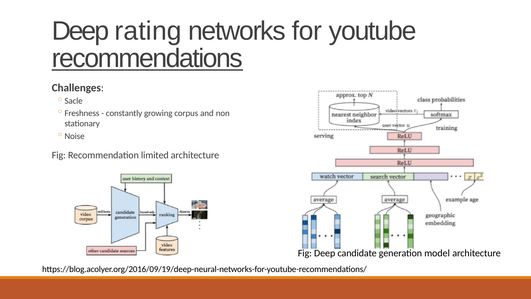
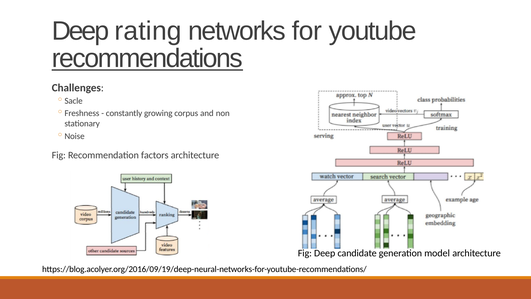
limited: limited -> factors (155, 155)
